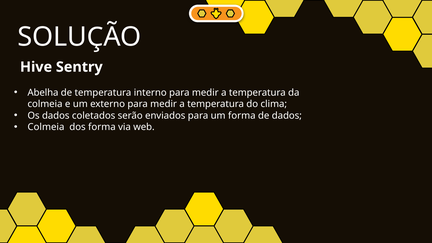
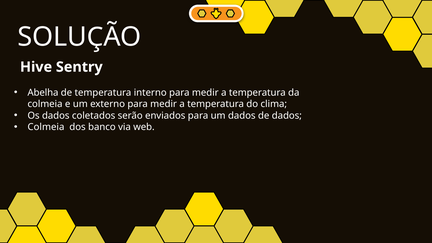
um forma: forma -> dados (242, 116)
dos forma: forma -> banco (102, 127)
